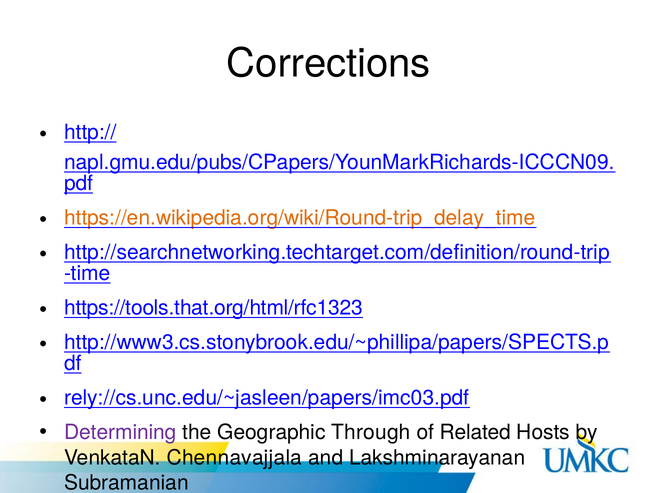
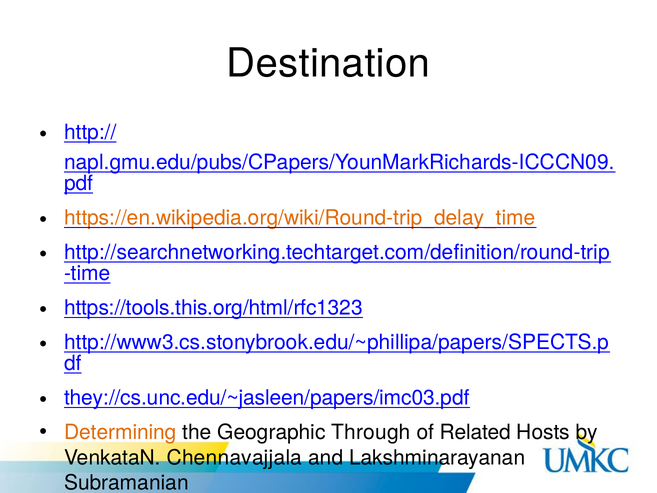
Corrections: Corrections -> Destination (328, 64)
https://tools.that.org/html/rfc1323: https://tools.that.org/html/rfc1323 -> https://tools.this.org/html/rfc1323 (213, 308)
rely://cs.unc.edu/~jasleen/papers/imc03.pdf: rely://cs.unc.edu/~jasleen/papers/imc03.pdf -> they://cs.unc.edu/~jasleen/papers/imc03.pdf (267, 398)
Determining colour: purple -> orange (120, 432)
